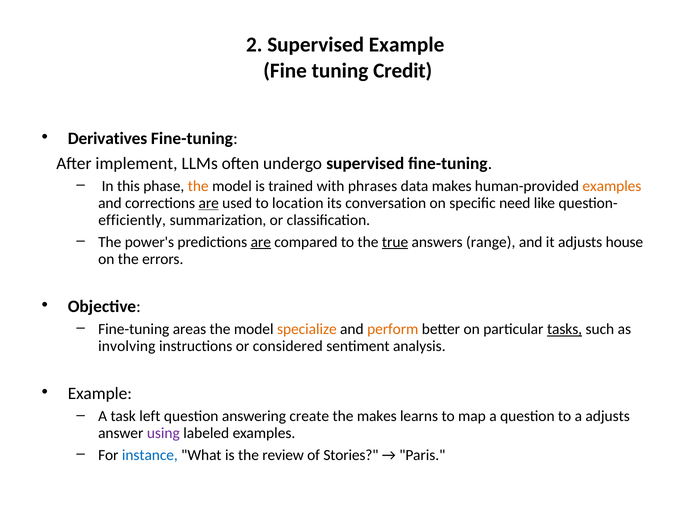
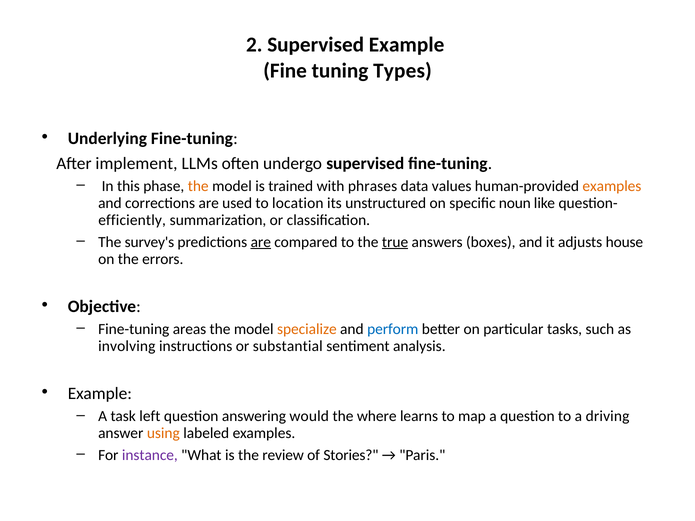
Credit: Credit -> Types (402, 71)
Derivatives: Derivatives -> Underlying (107, 139)
data makes: makes -> values (452, 186)
are underline: present -> none (209, 203)
conversation: conversation -> unstructured (386, 203)
need: need -> noun (515, 203)
power's: power's -> survey's (149, 242)
range: range -> boxes (491, 242)
perform colour: orange -> blue (393, 329)
tasks underline: present -> none (565, 329)
considered: considered -> substantial (288, 346)
create: create -> would (309, 417)
the makes: makes -> where (377, 417)
a adjusts: adjusts -> driving (608, 417)
using colour: purple -> orange (163, 434)
instance colour: blue -> purple (150, 455)
